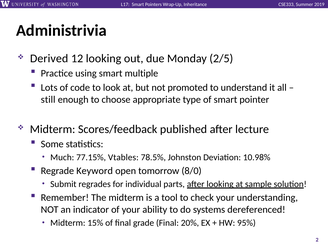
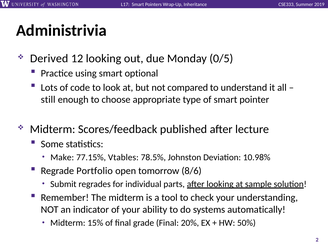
2/5: 2/5 -> 0/5 (221, 58)
multiple: multiple -> optional (141, 73)
promoted: promoted -> compared (188, 87)
Much: Much -> Make (62, 157)
Keyword: Keyword -> Portfolio (95, 171)
8/0: 8/0 -> 8/6 (192, 171)
dereferenced: dereferenced -> automatically (256, 210)
95%: 95% -> 50% (246, 223)
